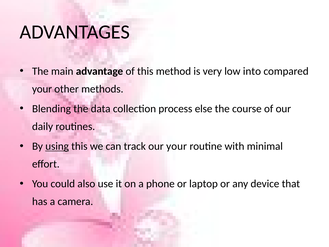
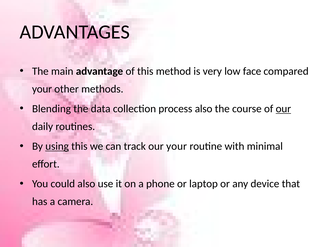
into: into -> face (252, 71)
process else: else -> also (204, 109)
our underline: none -> present (283, 109)
